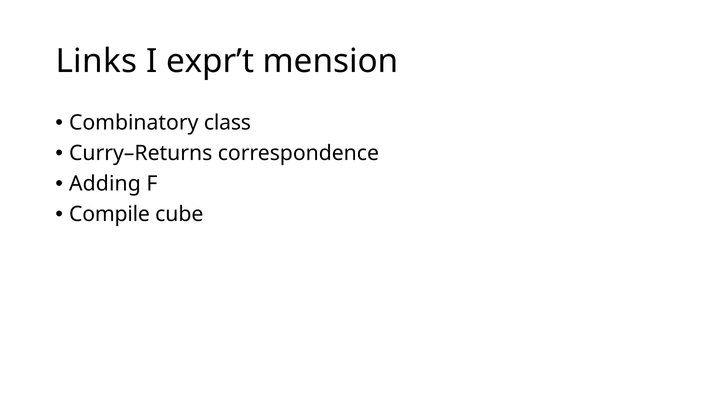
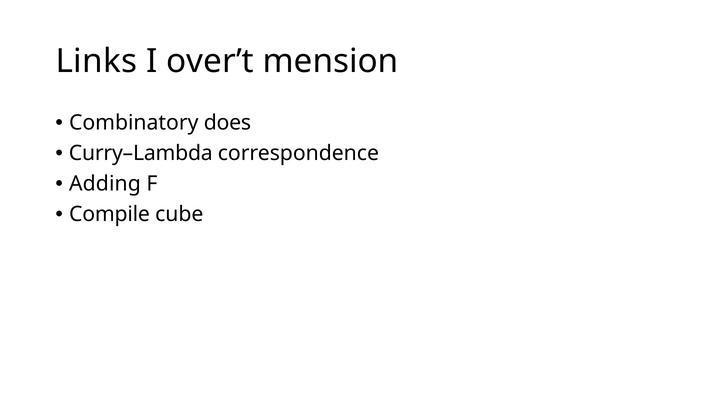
expr’t: expr’t -> over’t (210, 61)
class: class -> does (227, 123)
Curry–Returns: Curry–Returns -> Curry–Lambda (141, 153)
